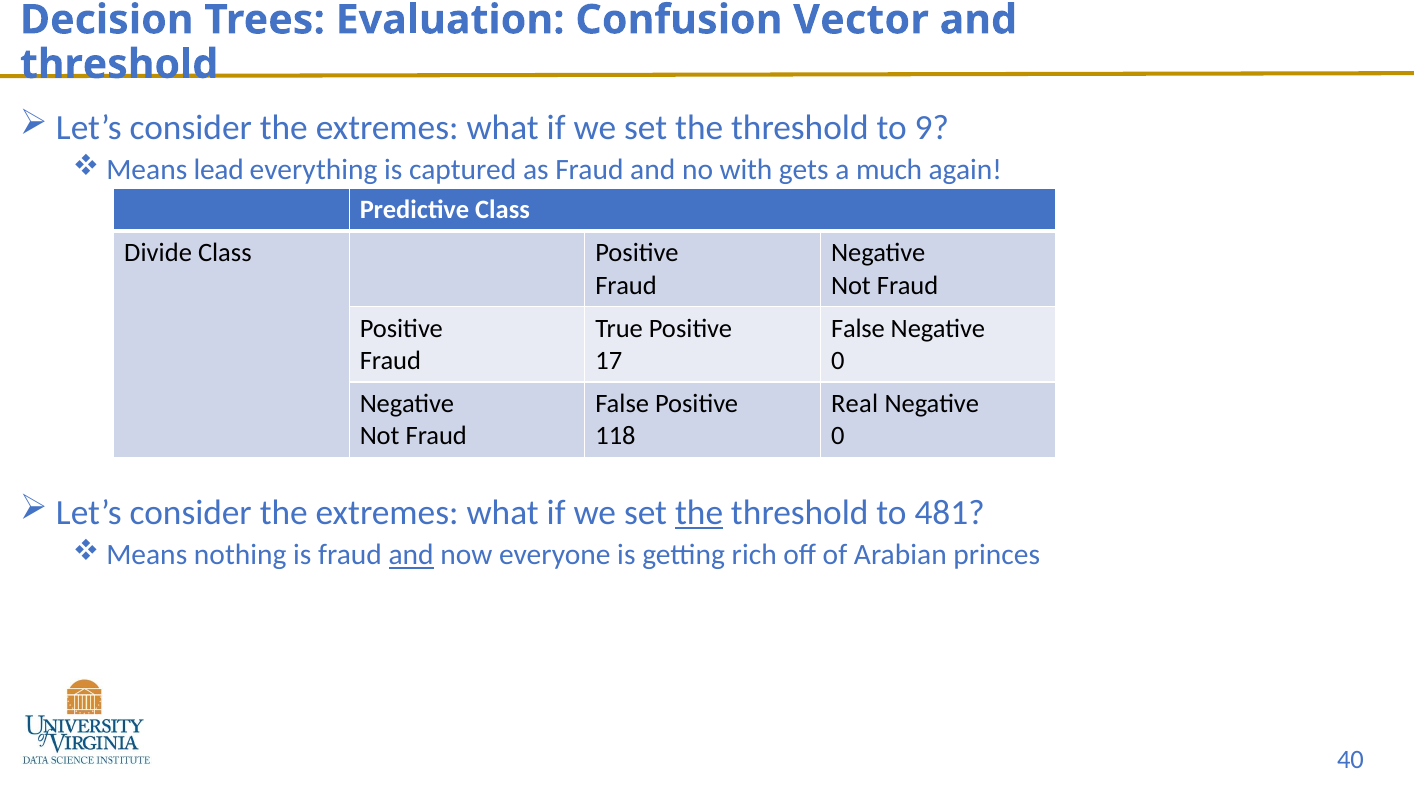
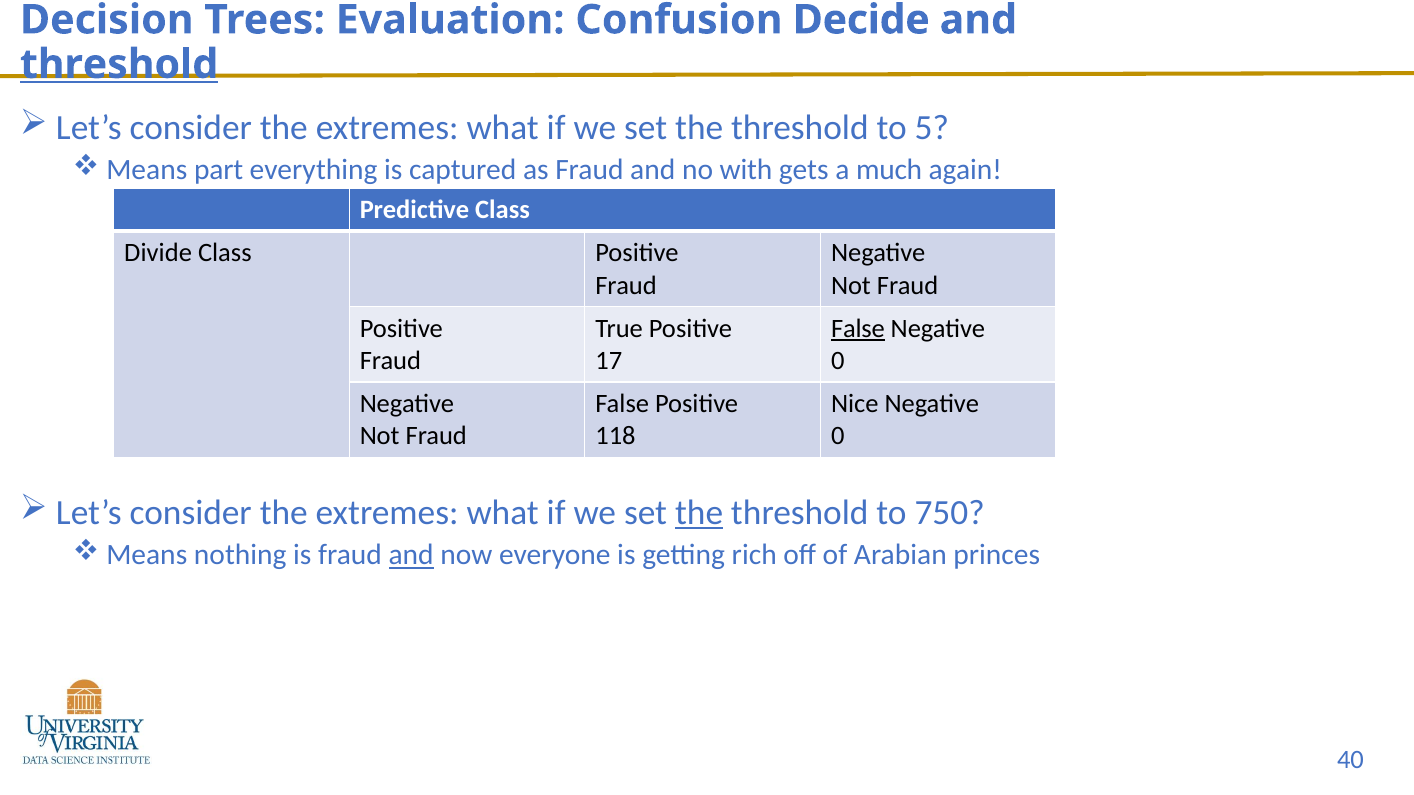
Vector: Vector -> Decide (861, 20)
threshold underline: none -> present (119, 64)
9: 9 -> 5 (932, 128)
lead: lead -> part (219, 170)
False underline: none -> present (858, 329)
Real: Real -> Nice (855, 404)
481: 481 -> 750 (950, 513)
